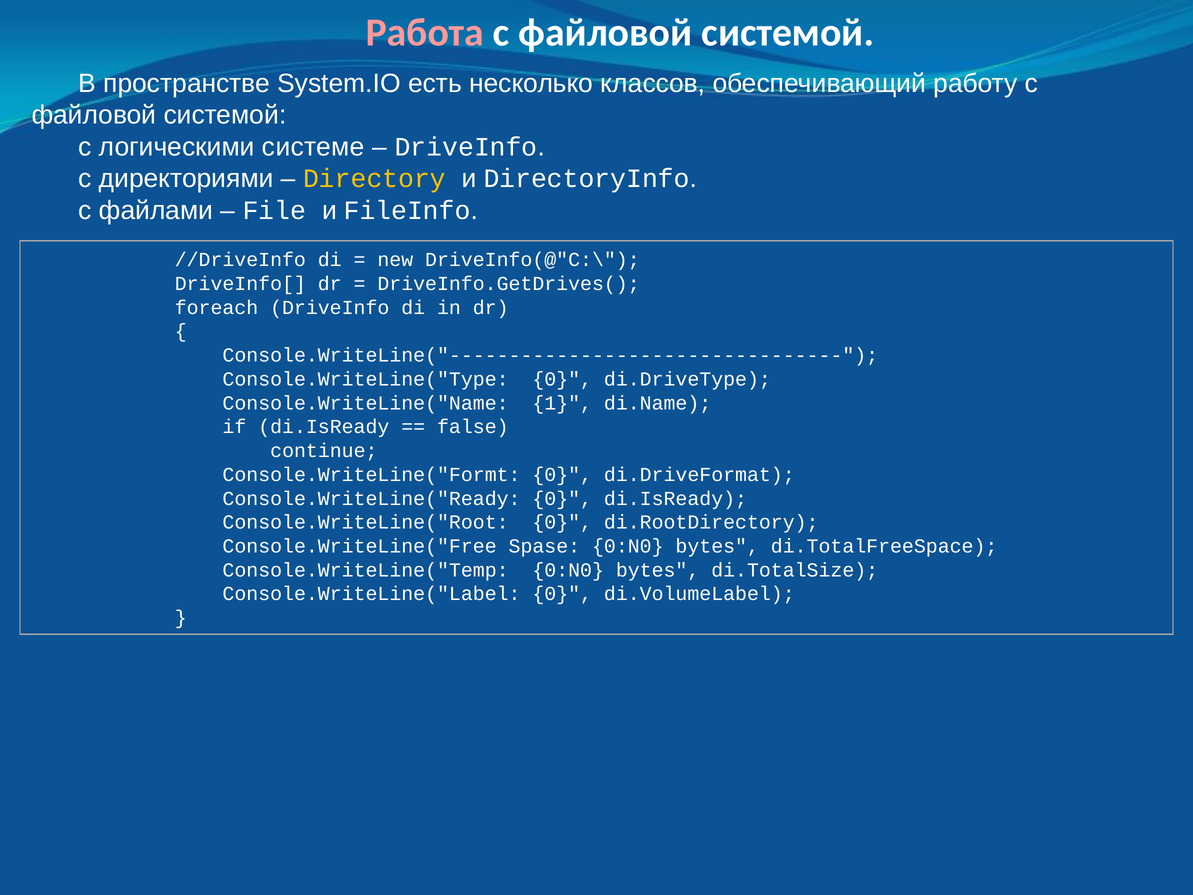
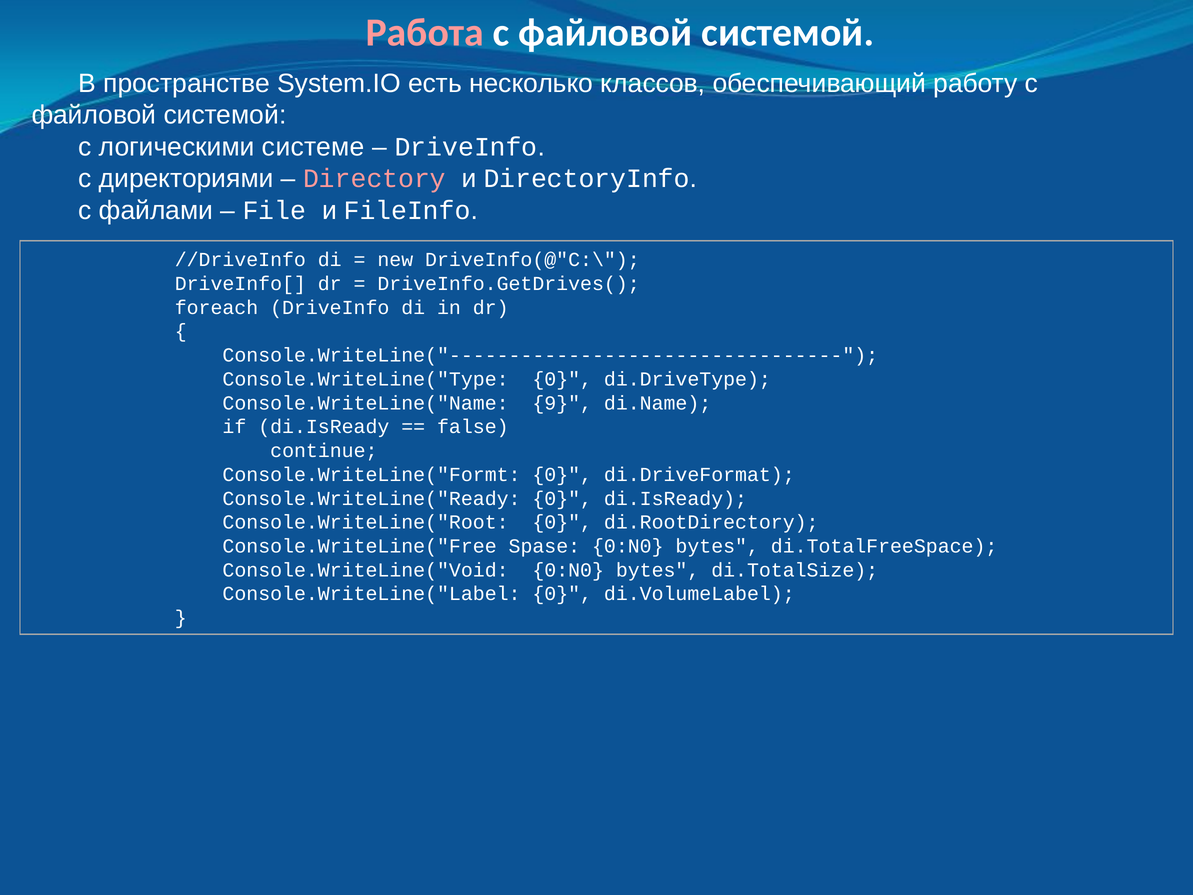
Directory colour: yellow -> pink (374, 179)
1: 1 -> 9 (562, 403)
Console.WriteLine("Temp: Console.WriteLine("Temp -> Console.WriteLine("Void (366, 570)
